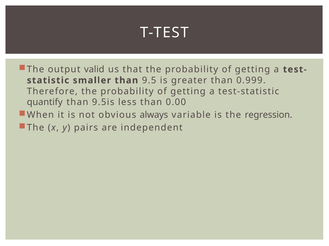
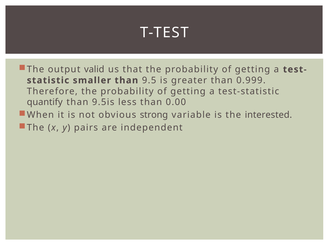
always: always -> strong (154, 115)
regression: regression -> interested (268, 115)
